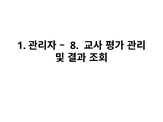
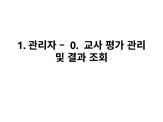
8: 8 -> 0 (74, 46)
